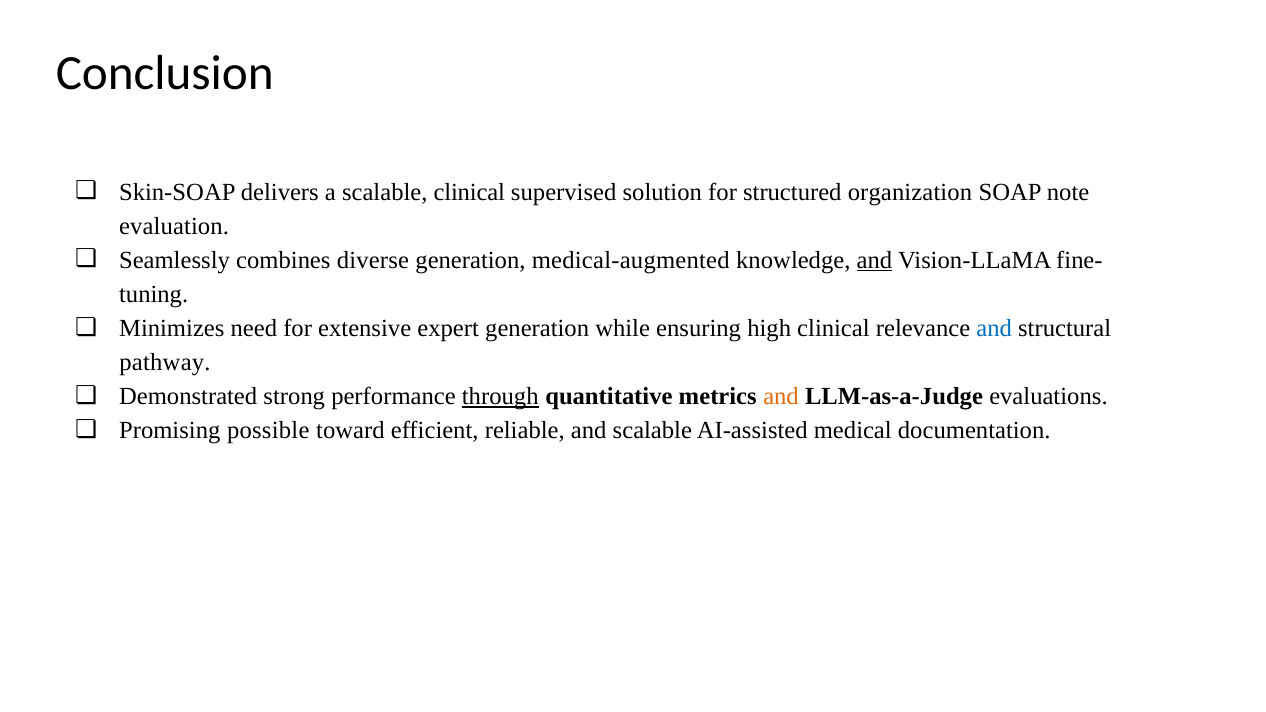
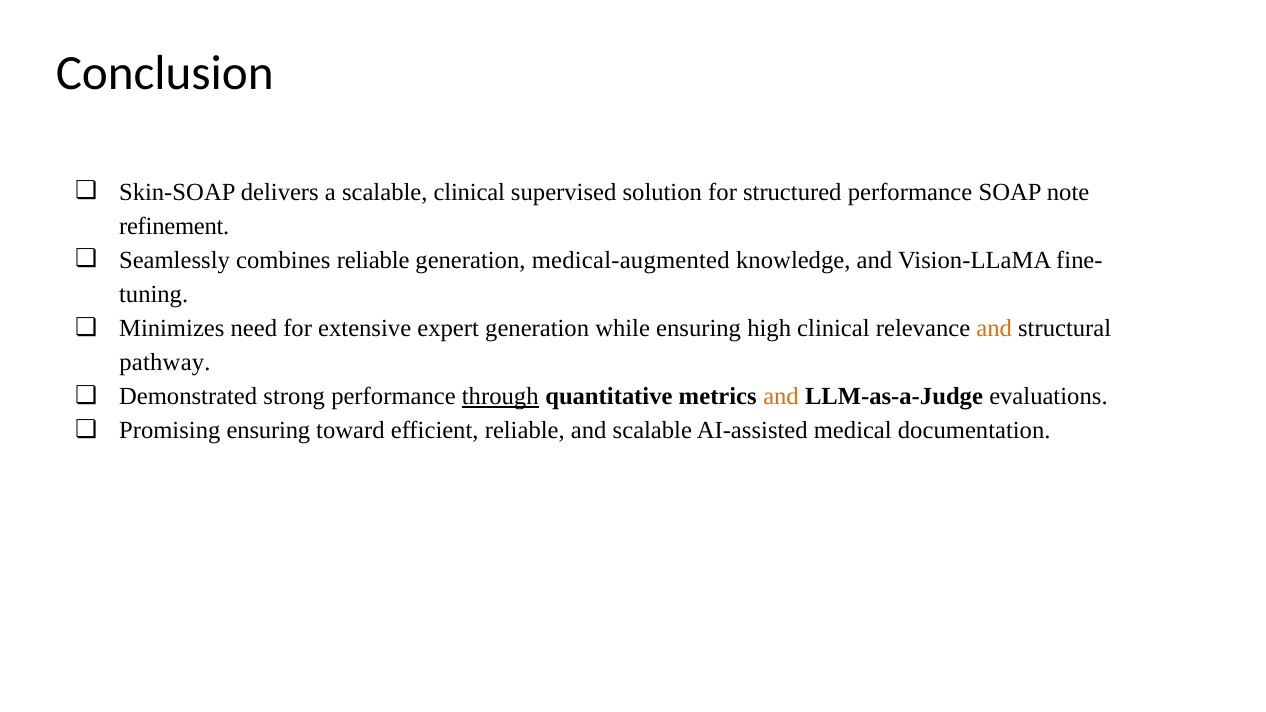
structured organization: organization -> performance (910, 192)
evaluation: evaluation -> refinement (174, 226)
combines diverse: diverse -> reliable (373, 260)
and underline: present -> none (875, 260)
and colour: blue -> orange (994, 328)
Promising possible: possible -> ensuring (268, 430)
